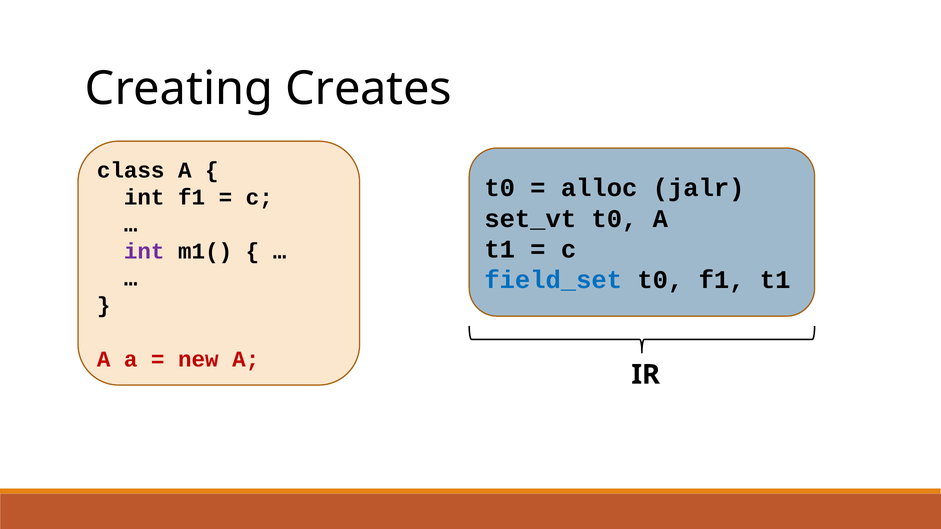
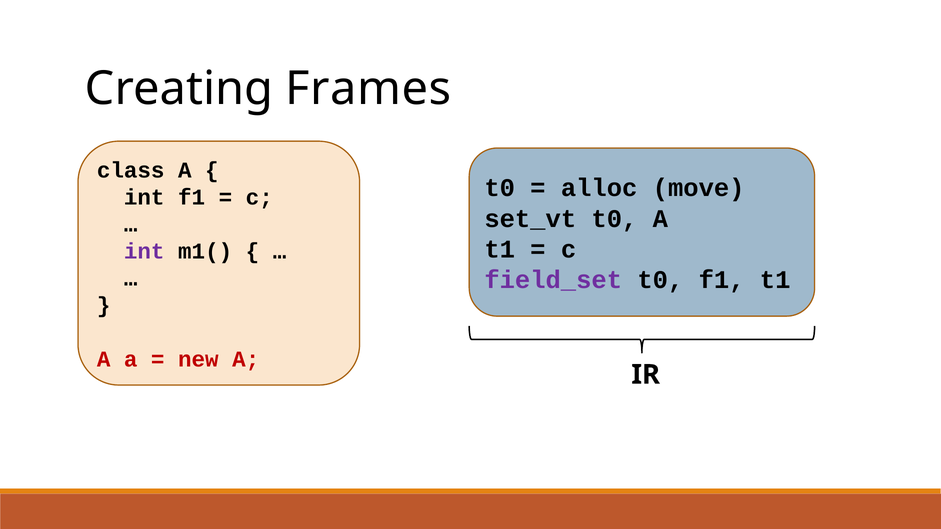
Creates: Creates -> Frames (368, 89)
jalr: jalr -> move (699, 188)
field_set colour: blue -> purple (553, 280)
